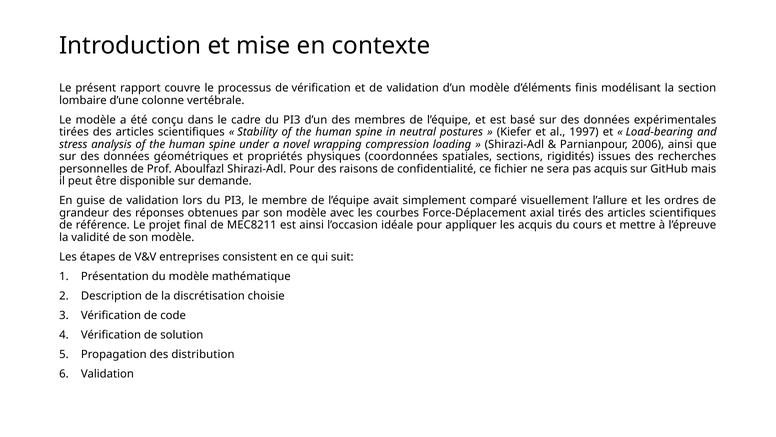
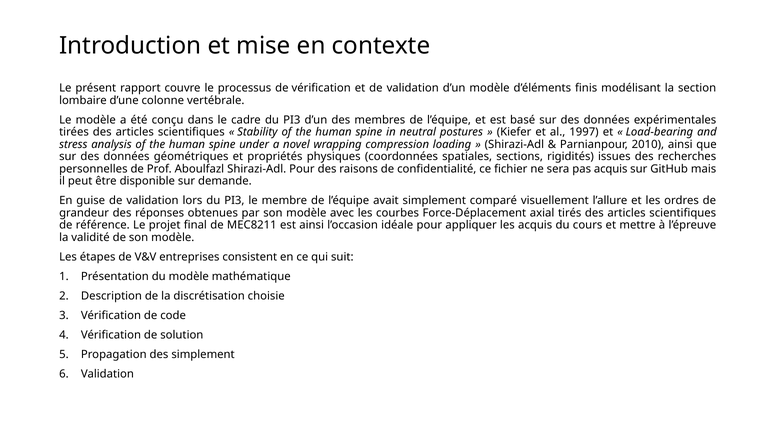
2006: 2006 -> 2010 (648, 144)
des distribution: distribution -> simplement (203, 354)
